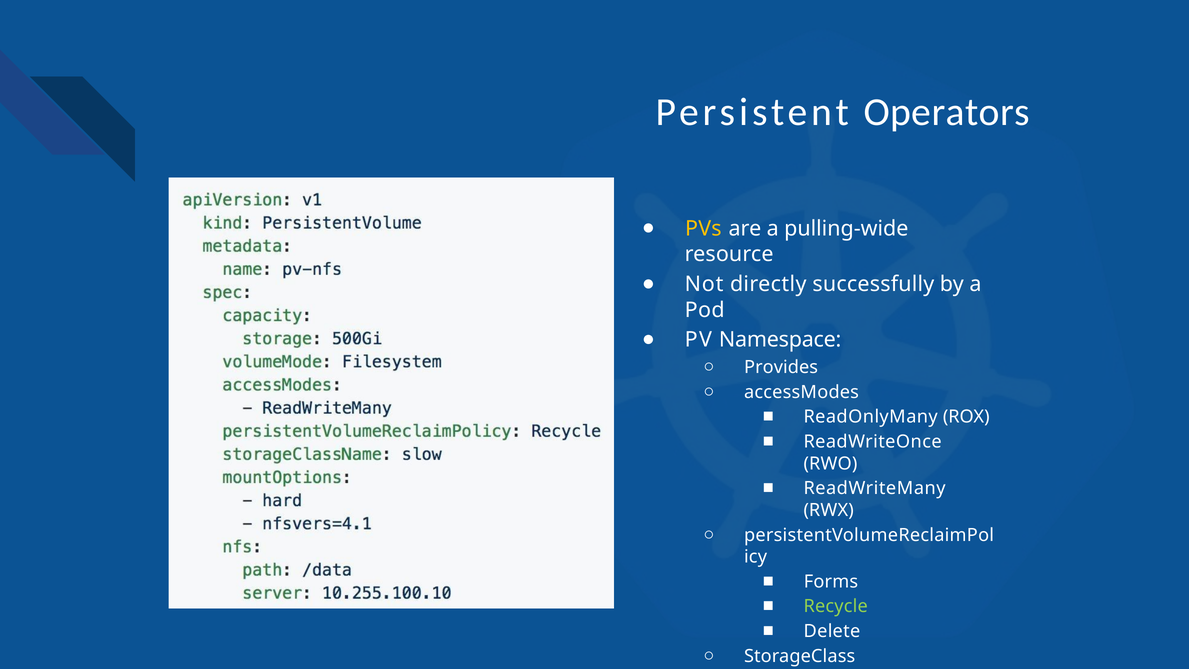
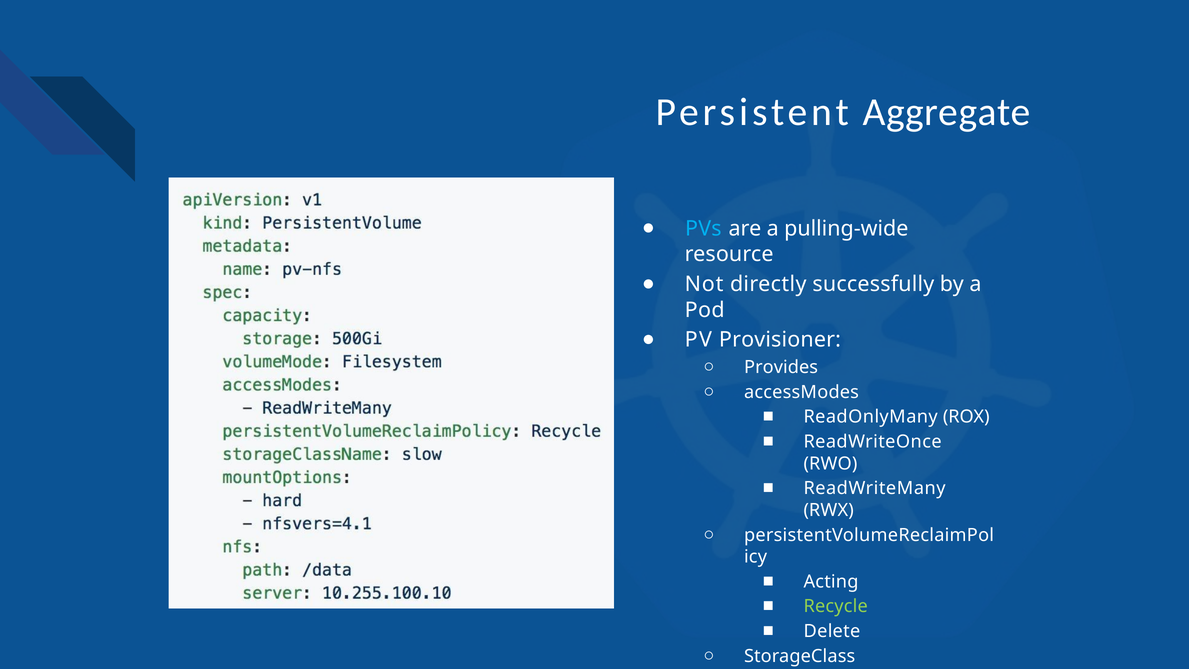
Operators: Operators -> Aggregate (947, 112)
PVs colour: yellow -> light blue (703, 229)
Namespace: Namespace -> Provisioner (780, 340)
Forms: Forms -> Acting (831, 582)
